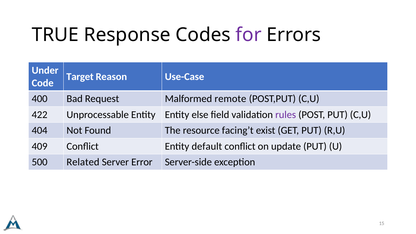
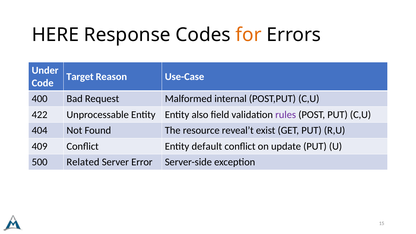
TRUE: TRUE -> HERE (55, 35)
for colour: purple -> orange (249, 35)
remote: remote -> internal (231, 99)
else: else -> also (200, 115)
facing’t: facing’t -> reveal’t (238, 130)
